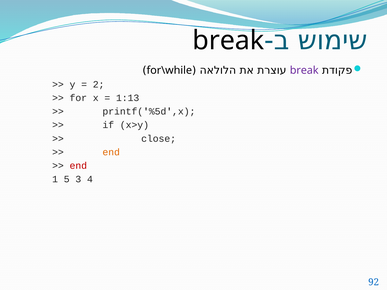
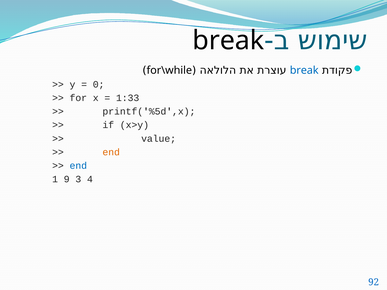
break colour: purple -> blue (304, 70)
2: 2 -> 0 (99, 85)
1:13: 1:13 -> 1:33 (128, 98)
close: close -> value (159, 139)
end colour: red -> blue (78, 166)
5: 5 -> 9 (67, 179)
